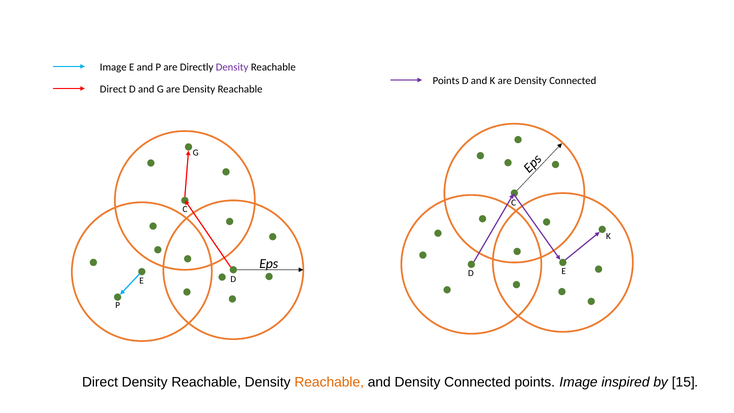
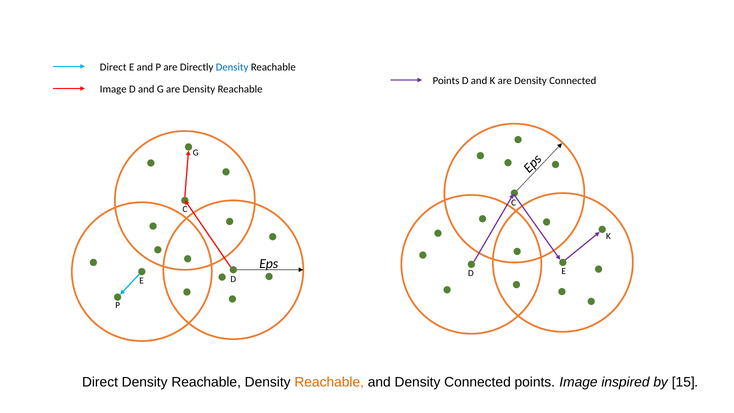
Image: Image -> Direct (113, 67)
Density colour: purple -> blue (232, 67)
Direct: Direct -> Image (113, 89)
